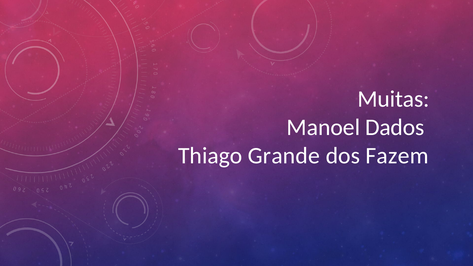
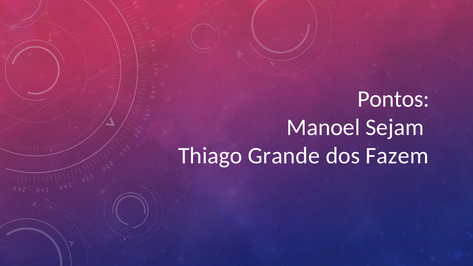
Muitas: Muitas -> Pontos (393, 99)
Dados: Dados -> Sejam (395, 127)
